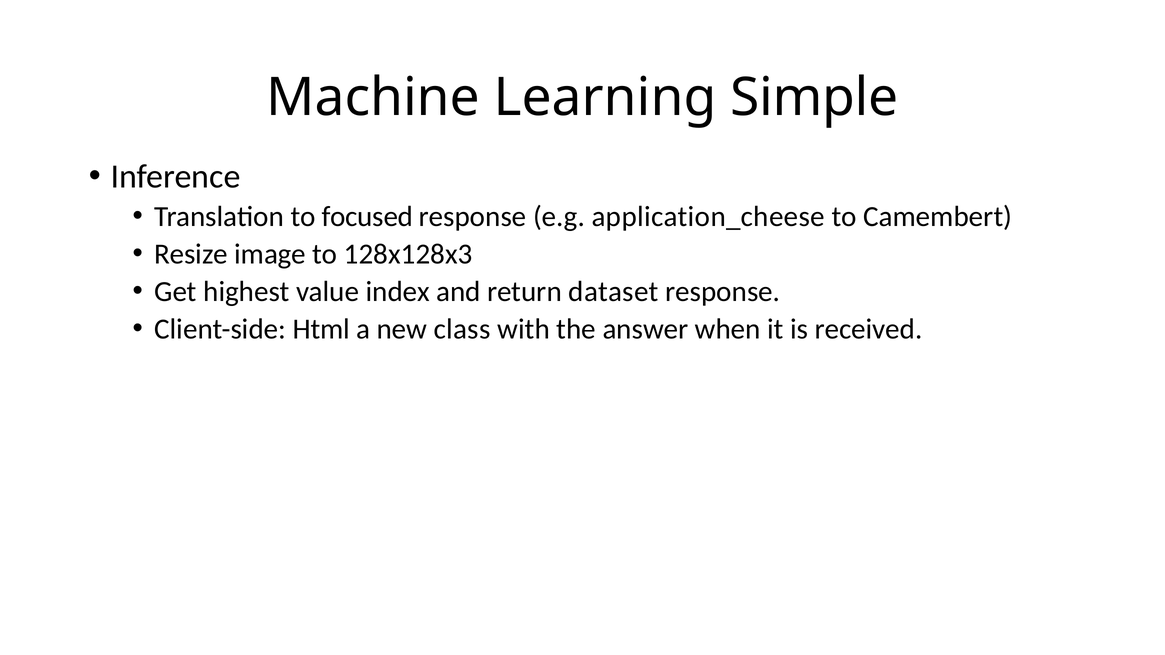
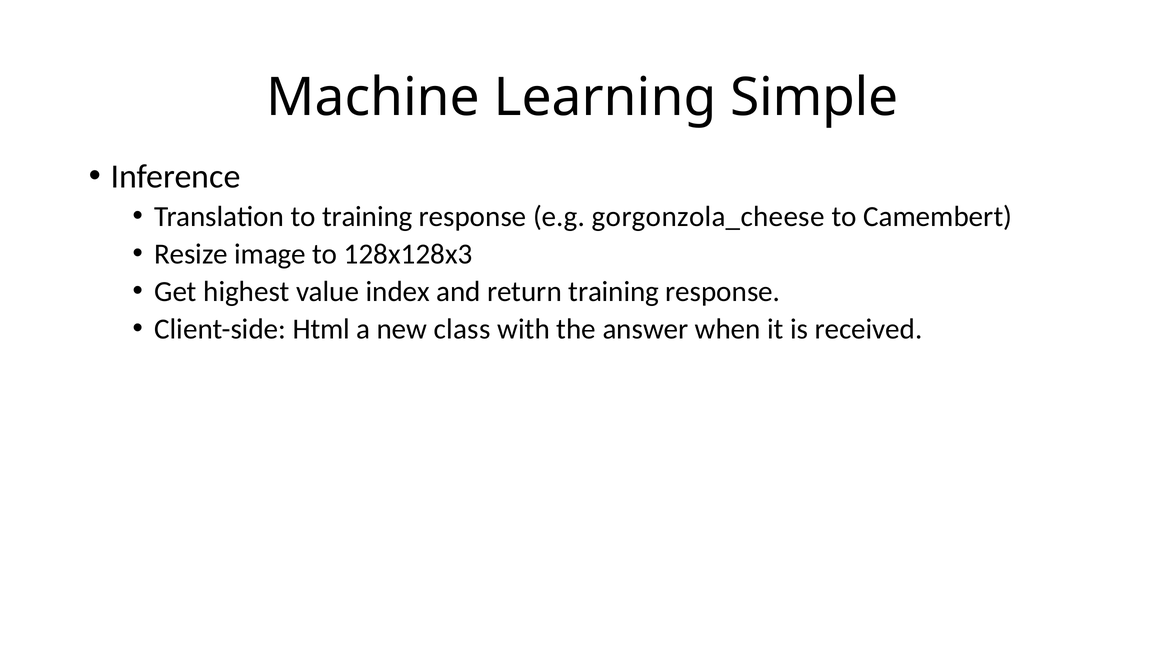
to focused: focused -> training (367, 217)
application_cheese: application_cheese -> gorgonzola_cheese (708, 217)
return dataset: dataset -> training (614, 292)
